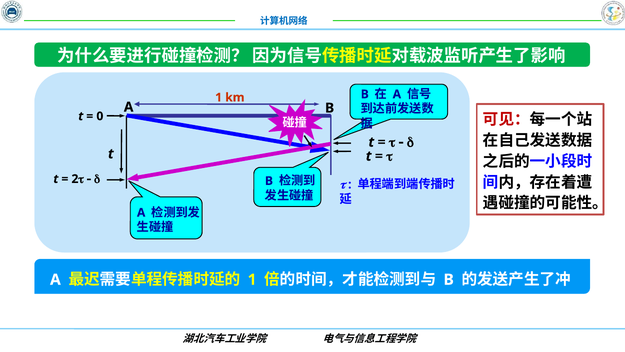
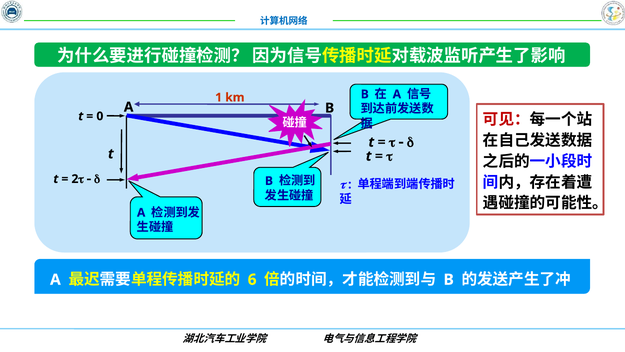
1: 1 -> 6 (252, 279)
